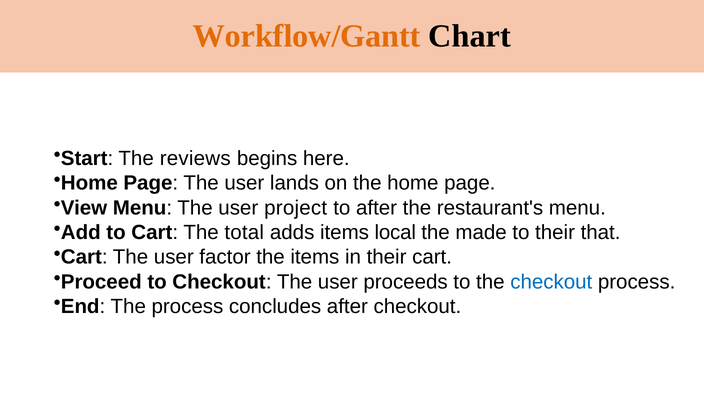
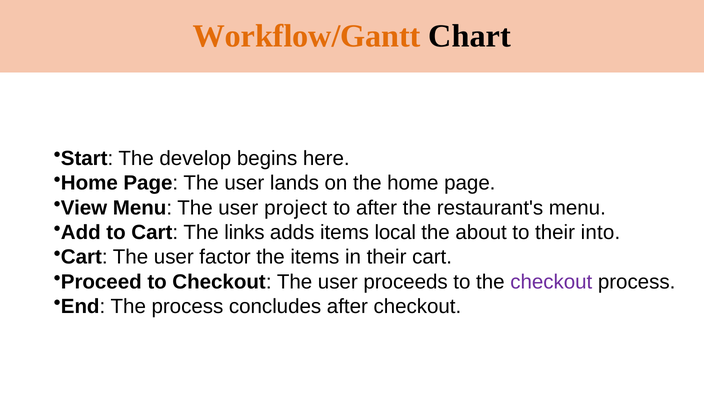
reviews: reviews -> develop (195, 159)
total: total -> links (244, 232)
made: made -> about (481, 232)
that: that -> into (600, 232)
checkout colour: blue -> purple (551, 282)
